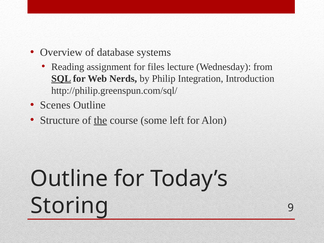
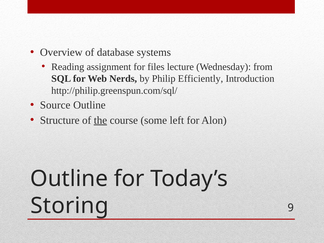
SQL underline: present -> none (61, 79)
Integration: Integration -> Efficiently (201, 79)
Scenes: Scenes -> Source (55, 105)
